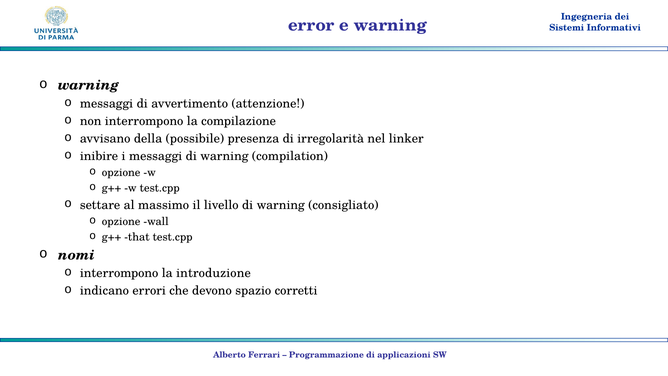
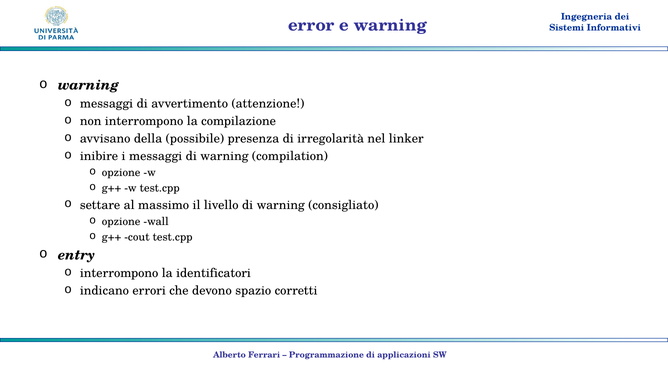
that: that -> cout (137, 237)
nomi: nomi -> entry (76, 255)
introduzione: introduzione -> identificatori (214, 273)
